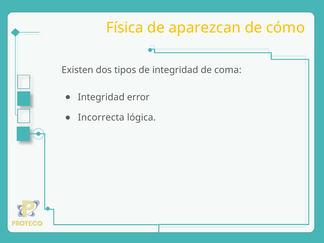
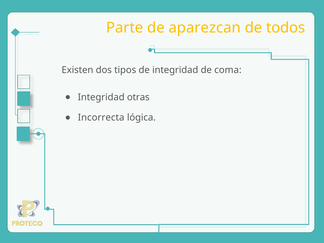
Física: Física -> Parte (125, 28)
cómo: cómo -> todos (286, 28)
error: error -> otras (138, 97)
